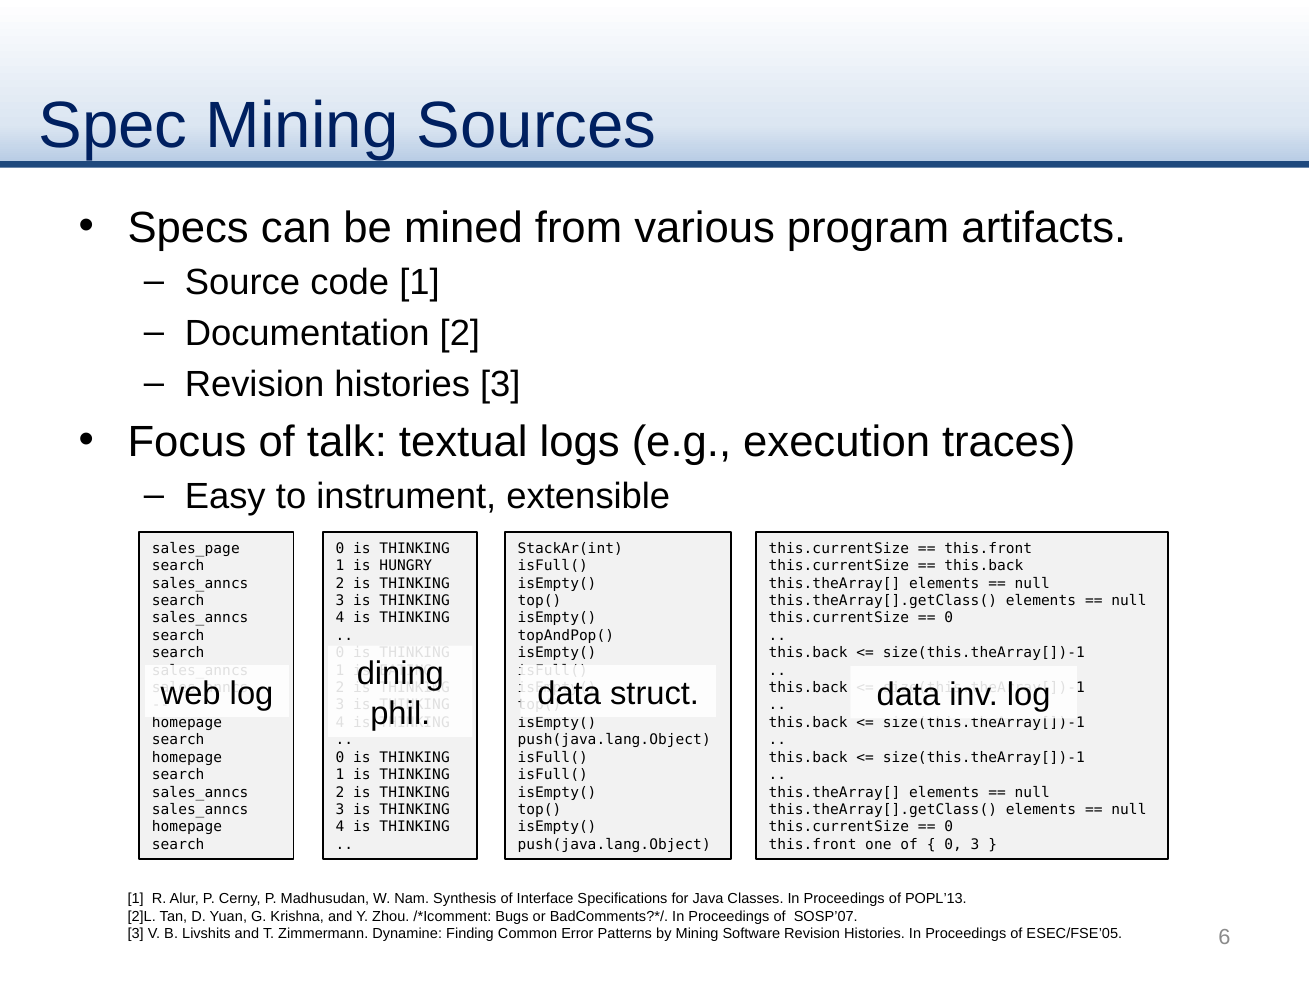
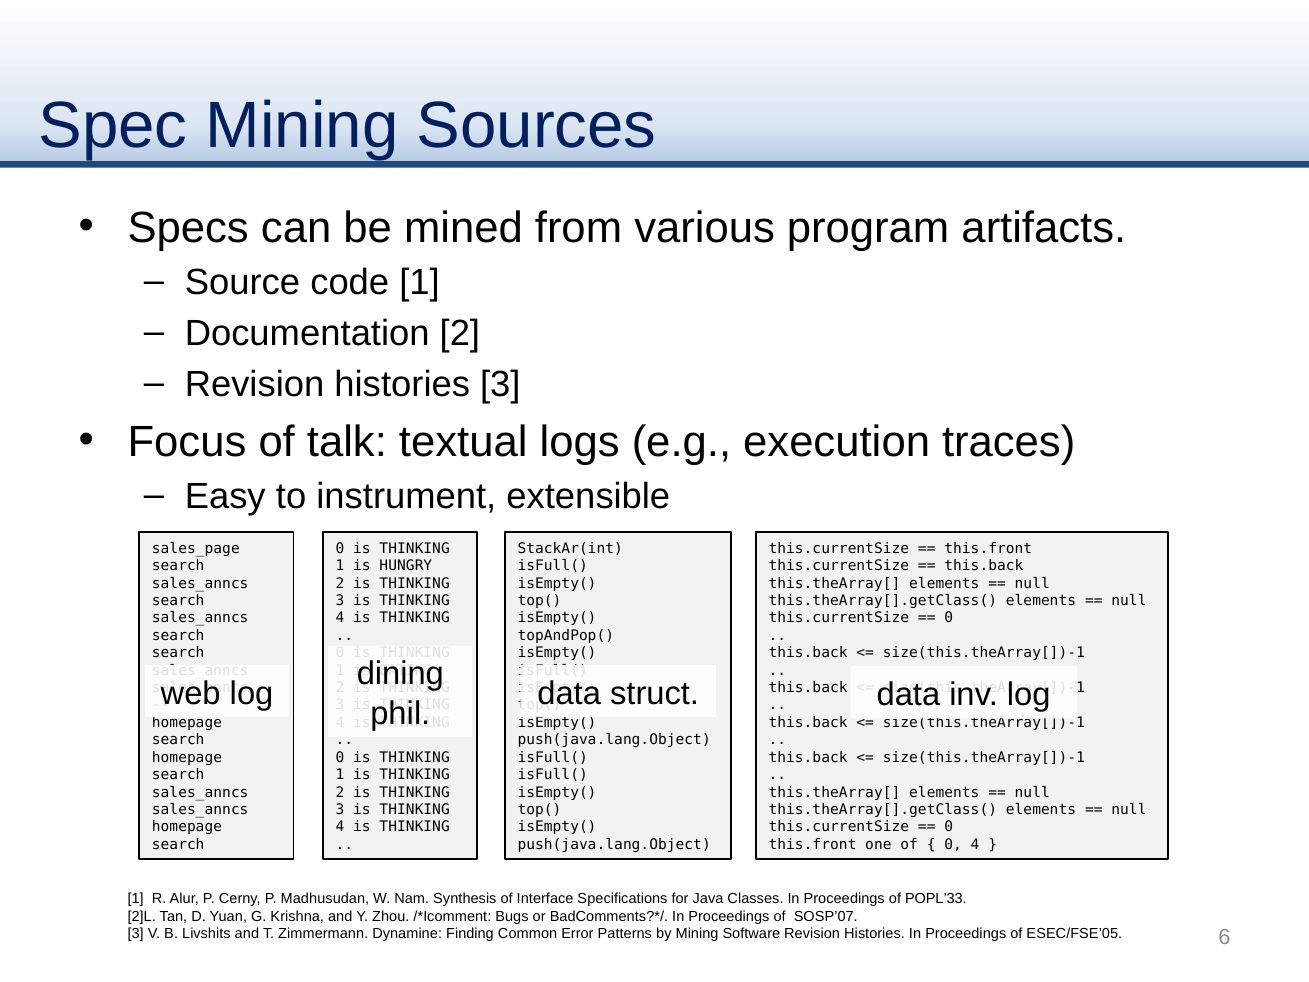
0 3: 3 -> 4 (975, 844)
POPL’13: POPL’13 -> POPL’33 (936, 899)
